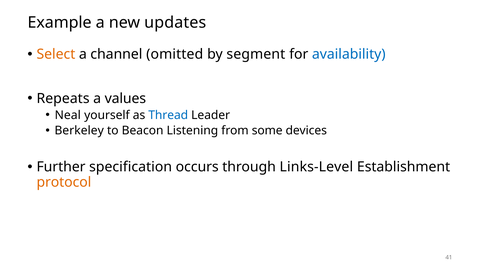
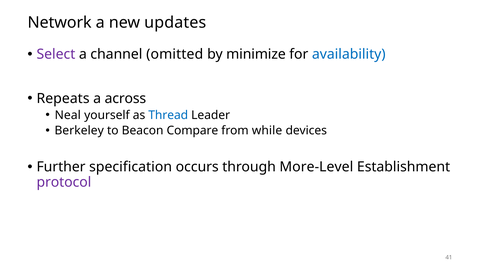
Example: Example -> Network (60, 22)
Select colour: orange -> purple (56, 54)
segment: segment -> minimize (256, 54)
values: values -> across (125, 99)
Listening: Listening -> Compare (192, 131)
some: some -> while (267, 131)
Links-Level: Links-Level -> More-Level (316, 167)
protocol colour: orange -> purple (64, 182)
